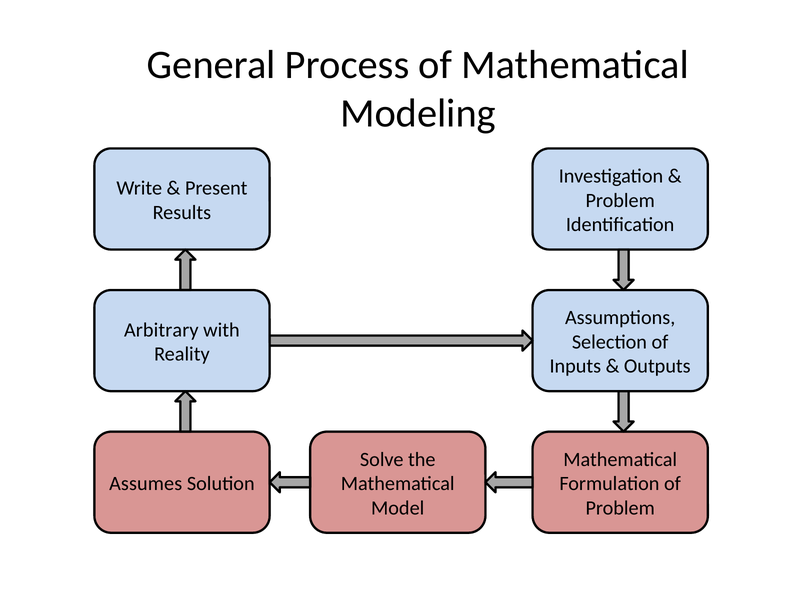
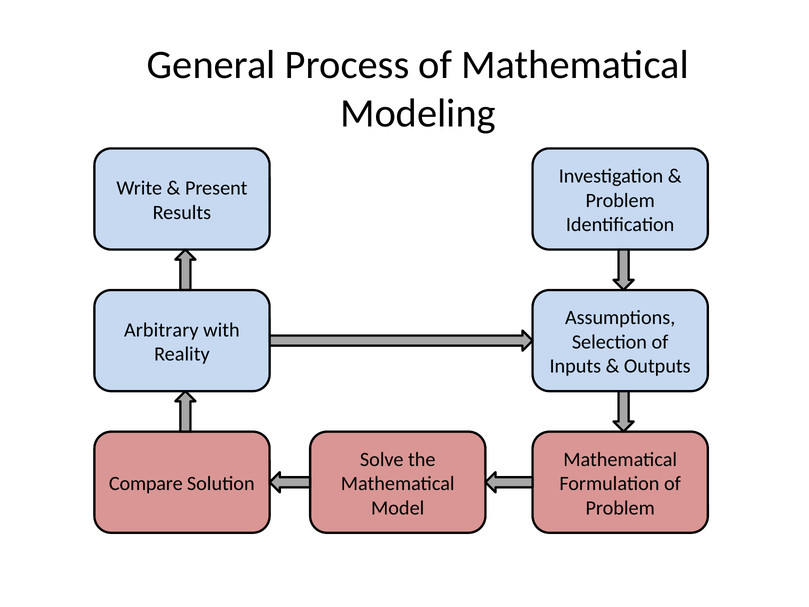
Assumes: Assumes -> Compare (146, 483)
